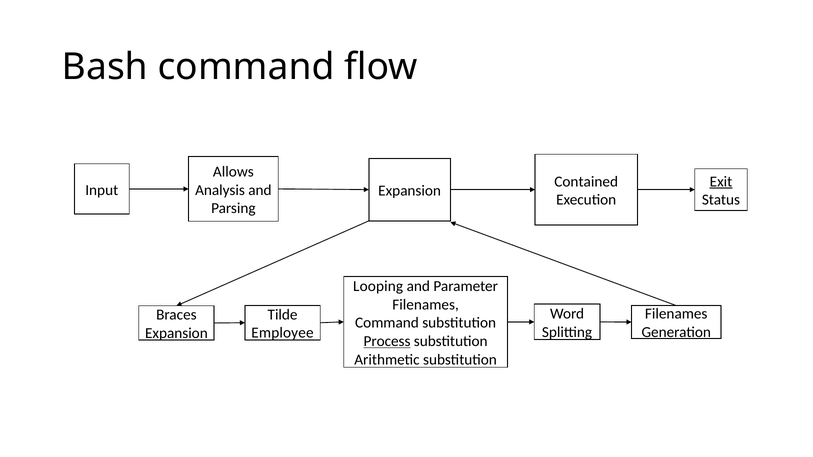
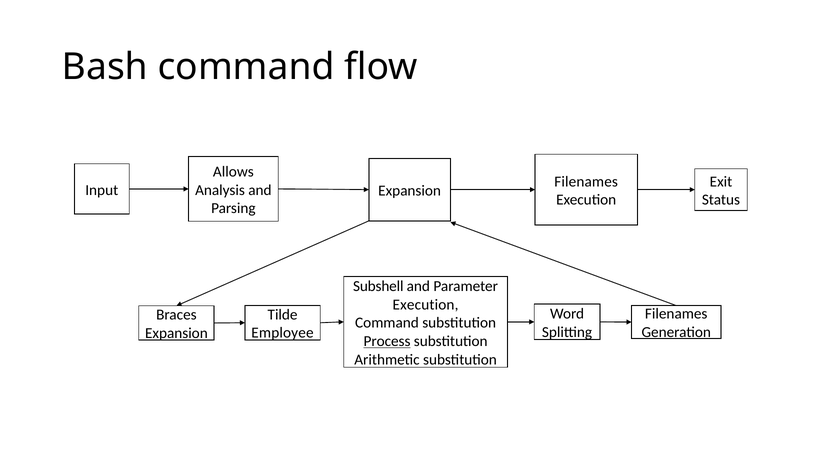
Contained: Contained -> Filenames (586, 182)
Exit underline: present -> none (721, 182)
Looping: Looping -> Subshell (378, 287)
Filenames: Filenames -> Execution (426, 305)
